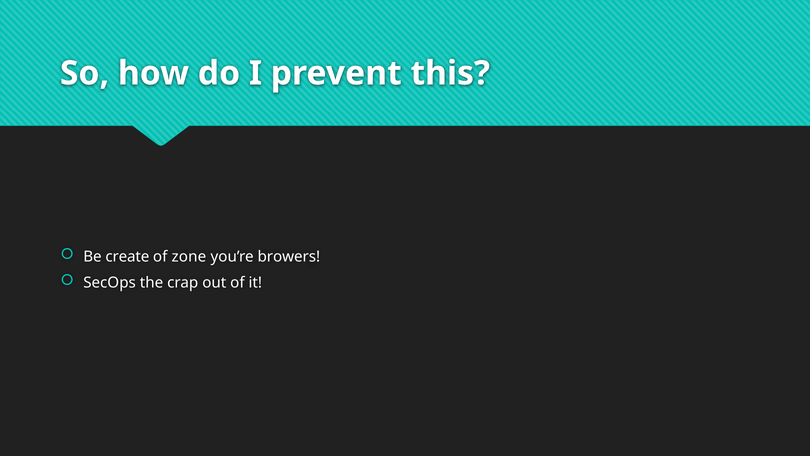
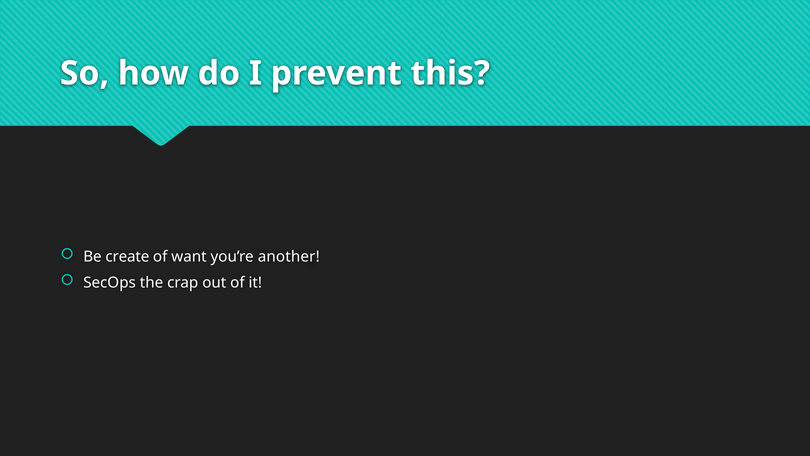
zone: zone -> want (189, 256)
browers: browers -> another (289, 256)
